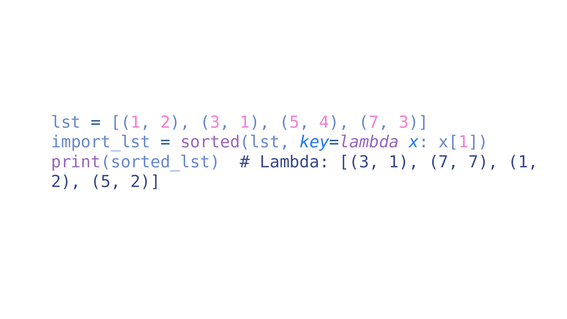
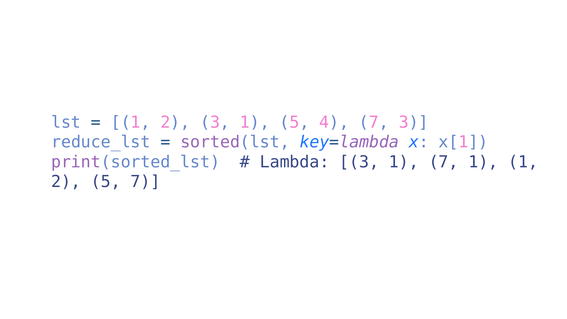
import_lst: import_lst -> reduce_lst (101, 142)
7 7: 7 -> 1 (483, 162)
5 2: 2 -> 7 (146, 182)
